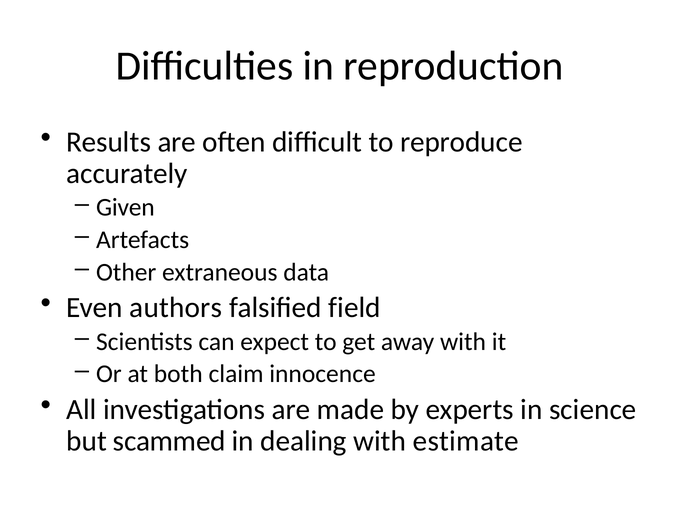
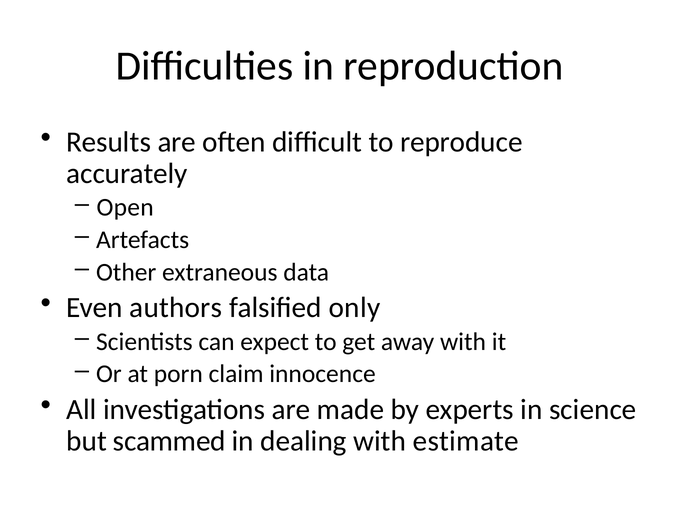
Given: Given -> Open (125, 208)
field: field -> only (355, 308)
both: both -> porn (178, 374)
